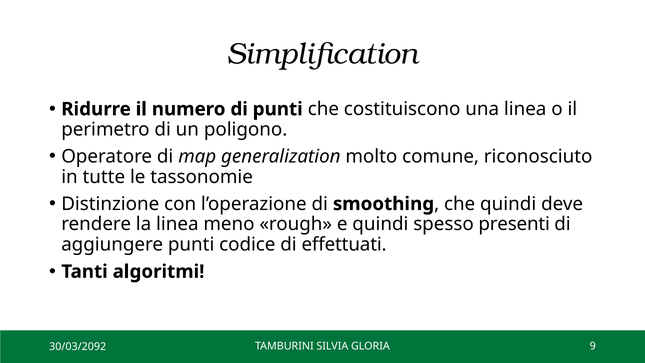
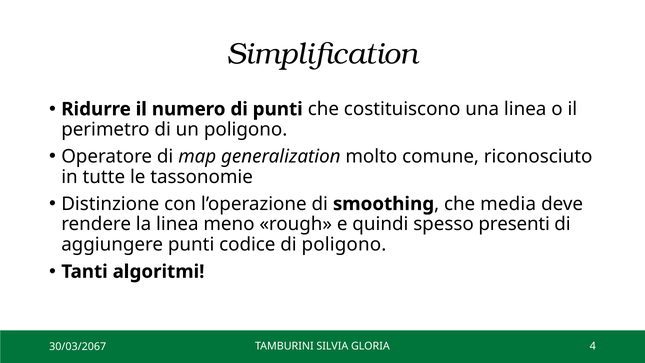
che quindi: quindi -> media (508, 204)
di effettuati: effettuati -> poligono (344, 244)
9: 9 -> 4 (593, 346)
30/03/2092: 30/03/2092 -> 30/03/2067 (78, 347)
